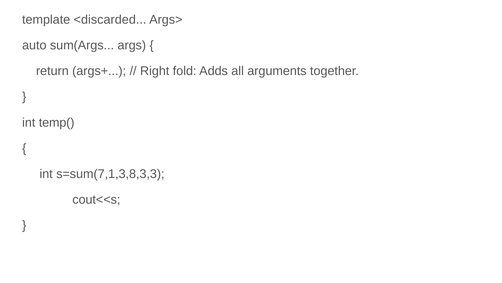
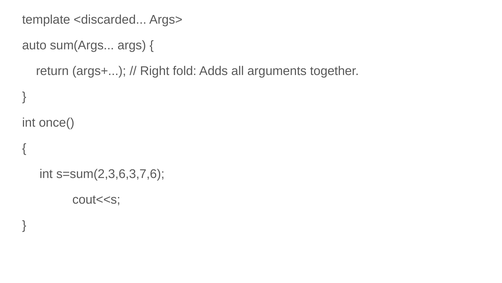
temp(: temp( -> once( (57, 122)
s=sum(7,1,3,8,3,3: s=sum(7,1,3,8,3,3 -> s=sum(2,3,6,3,7,6 (110, 174)
